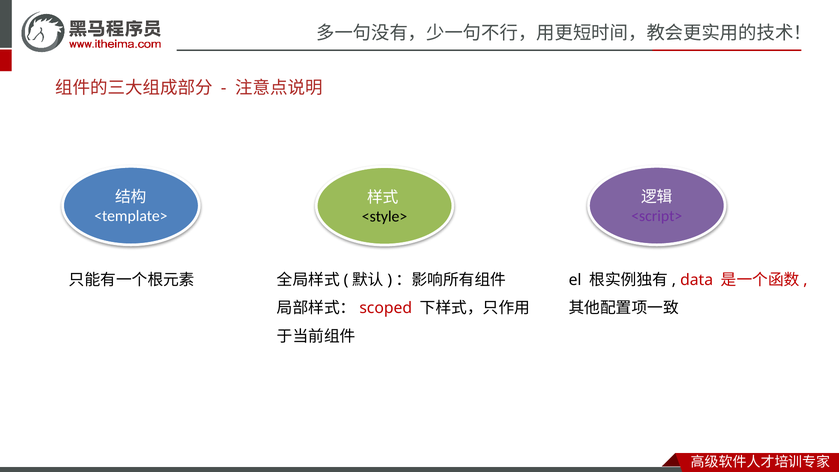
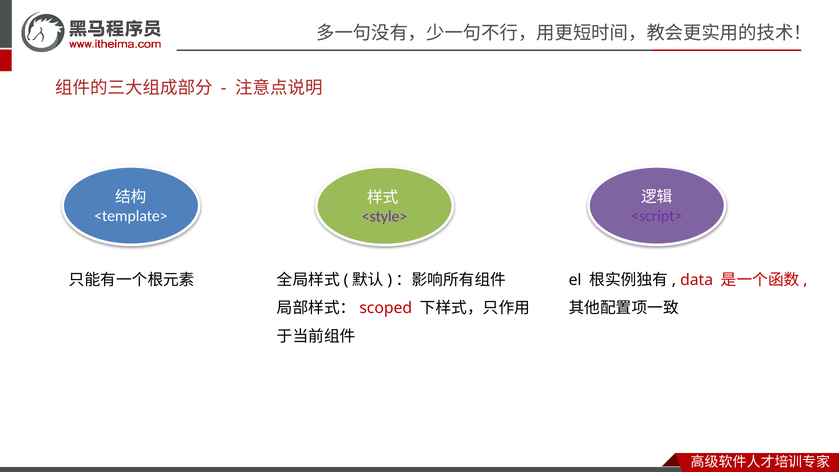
<style> colour: black -> purple (385, 216)
